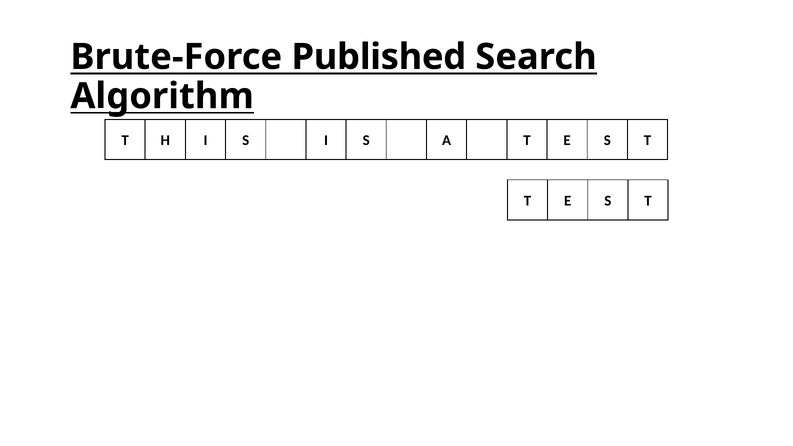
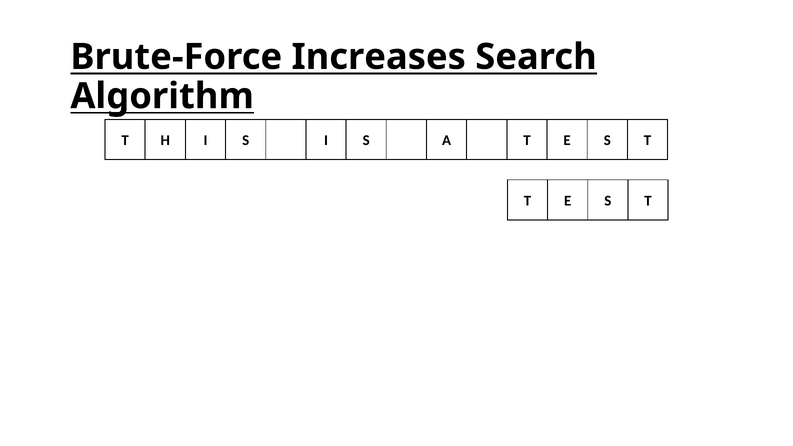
Published: Published -> Increases (379, 57)
